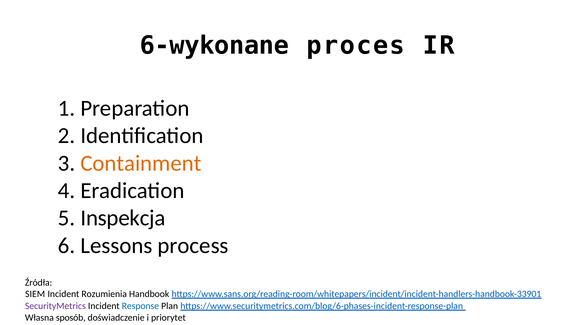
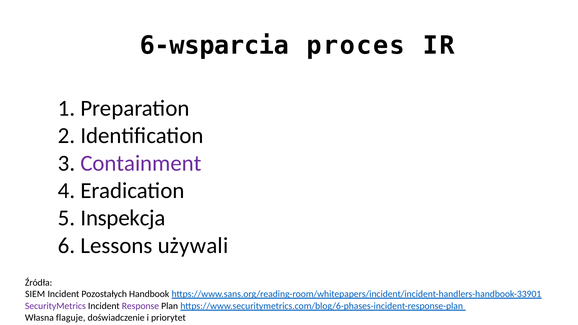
6-wykonane: 6-wykonane -> 6-wsparcia (214, 46)
Containment colour: orange -> purple (141, 163)
process: process -> używali (193, 246)
Rozumienia: Rozumienia -> Pozostałych (104, 294)
Response colour: blue -> purple (140, 306)
sposób: sposób -> flaguje (71, 318)
